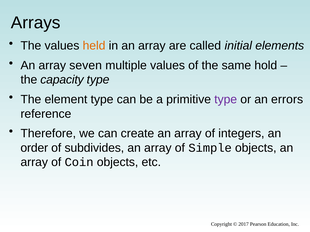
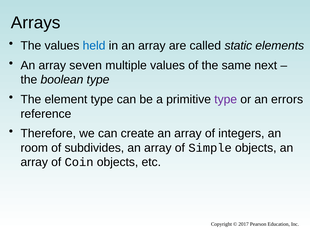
held colour: orange -> blue (94, 46)
initial: initial -> static (238, 46)
hold: hold -> next (266, 65)
capacity: capacity -> boolean (62, 80)
order: order -> room (34, 148)
